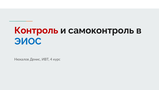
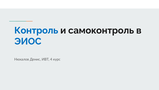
Контроль colour: red -> blue (36, 30)
